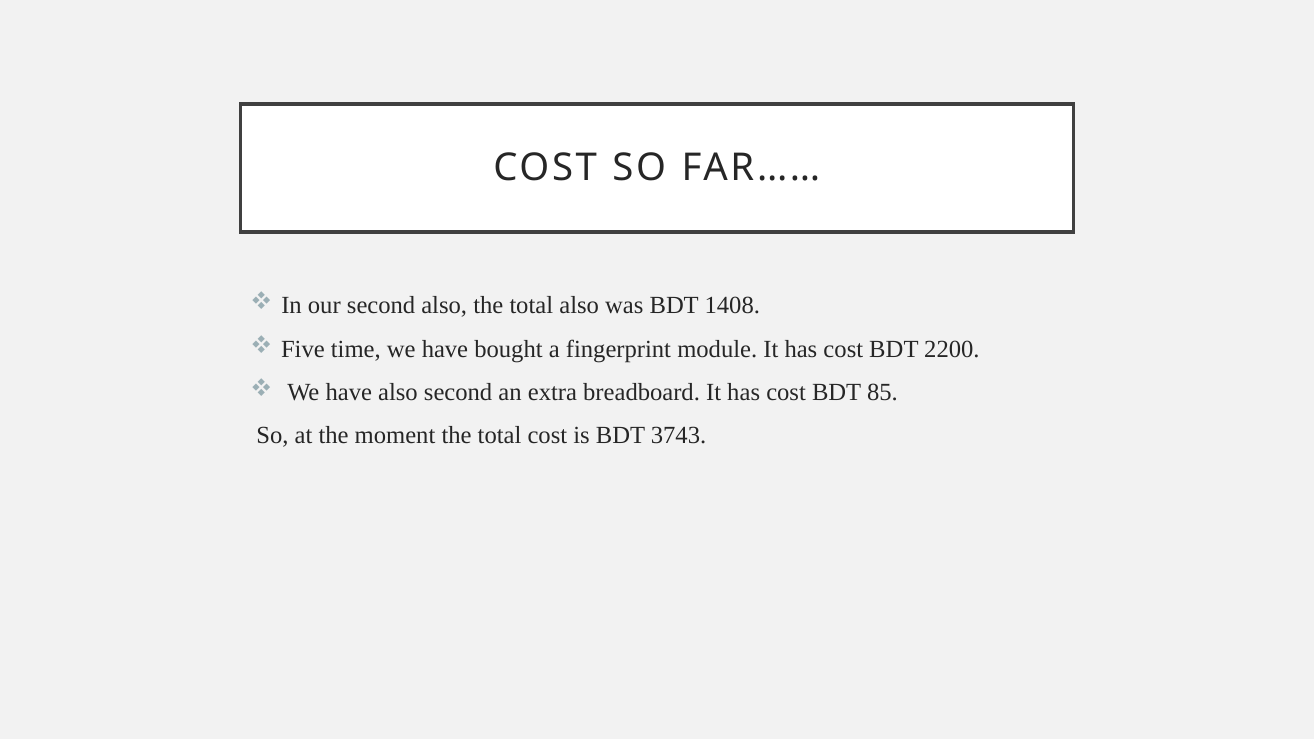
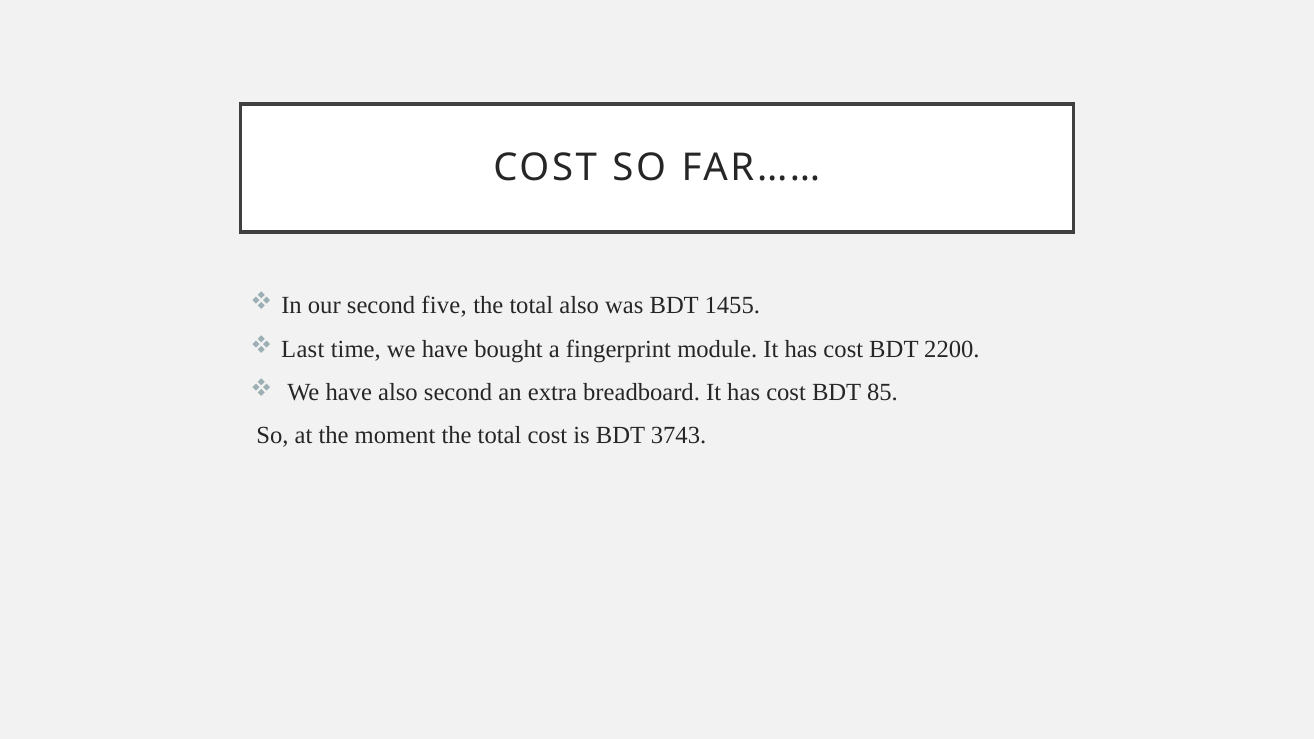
second also: also -> five (444, 306)
1408: 1408 -> 1455 (732, 306)
Five: Five -> Last (303, 349)
